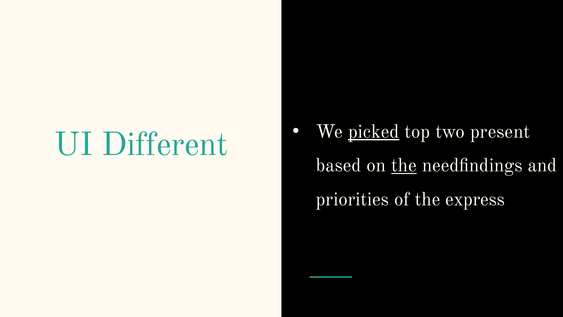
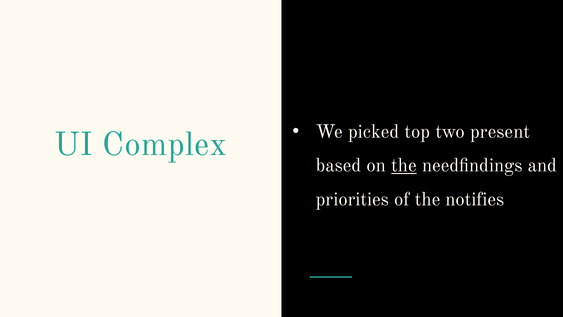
picked underline: present -> none (374, 131)
Different: Different -> Complex (165, 144)
express: express -> notifies (475, 199)
